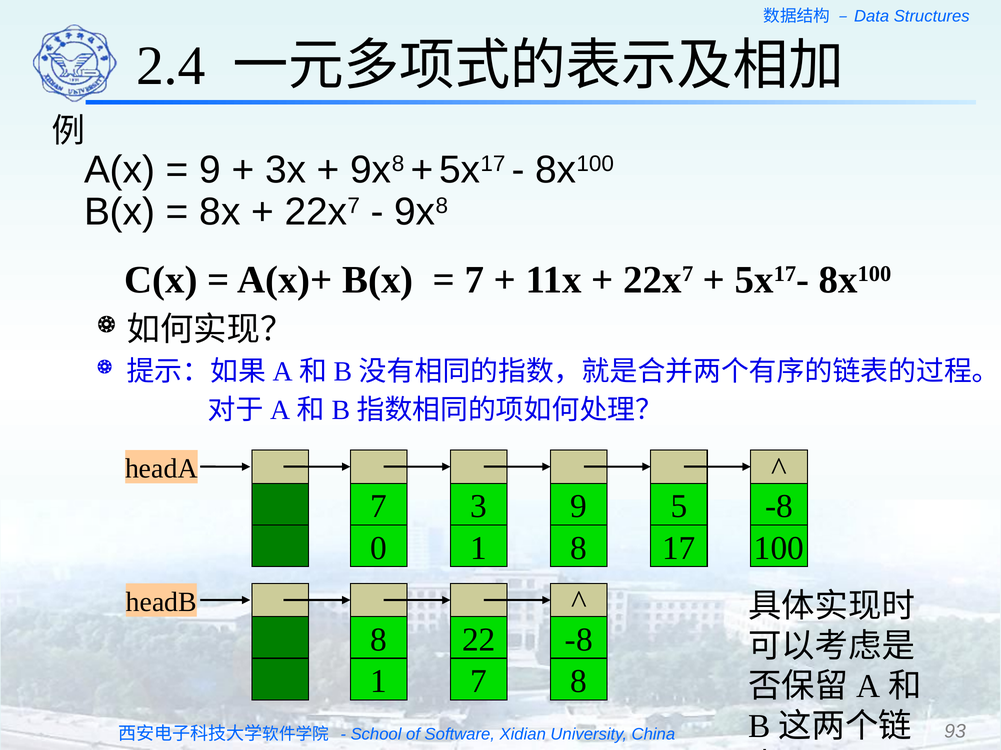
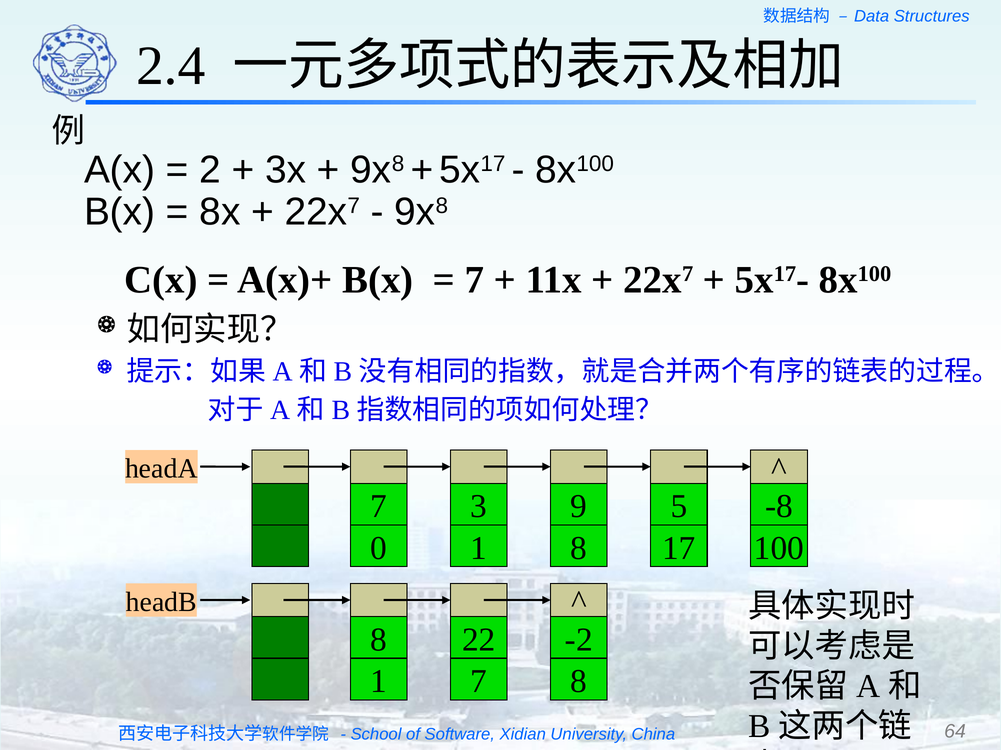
9: 9 -> 2 (210, 170)
-8: -8 -> -2 (579, 640)
93: 93 -> 64 (955, 732)
